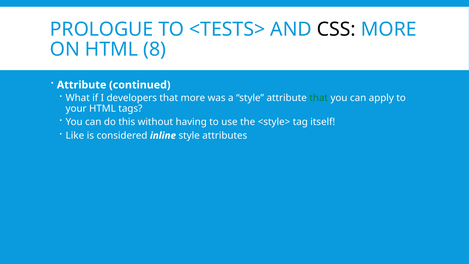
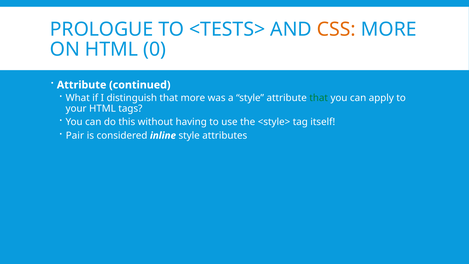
CSS colour: black -> orange (336, 30)
8: 8 -> 0 (155, 49)
developers: developers -> distinguish (132, 98)
Like: Like -> Pair (75, 135)
